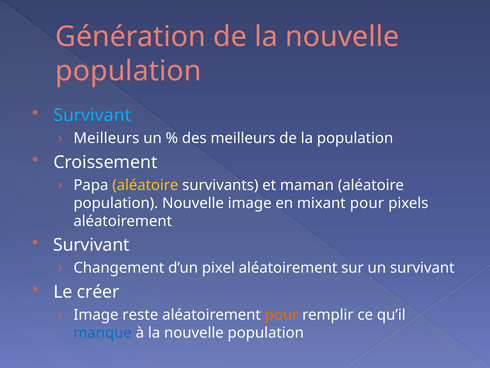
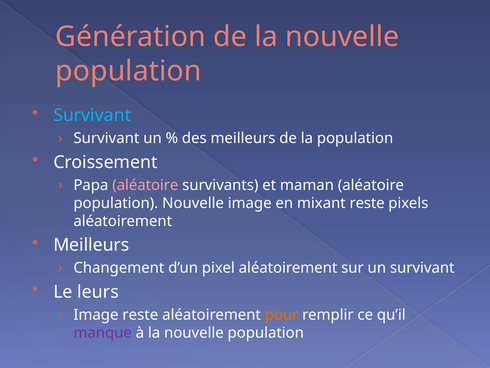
Meilleurs: Meilleurs -> Survivant (106, 138)
aléatoire colour: yellow -> pink (145, 185)
mixant pour: pour -> reste (367, 203)
Survivant: Survivant -> Meilleurs (91, 245)
créer: créer -> leurs (98, 291)
manque colour: blue -> purple (103, 332)
